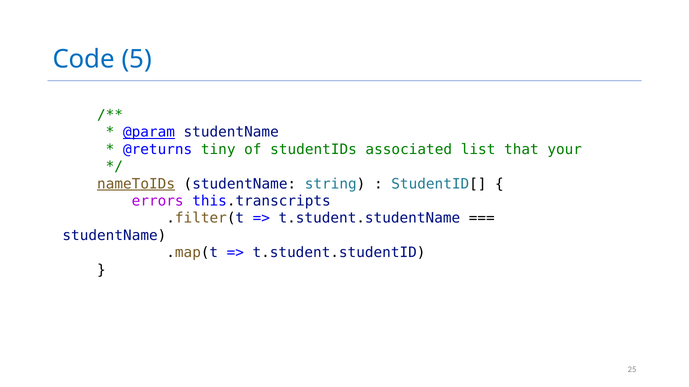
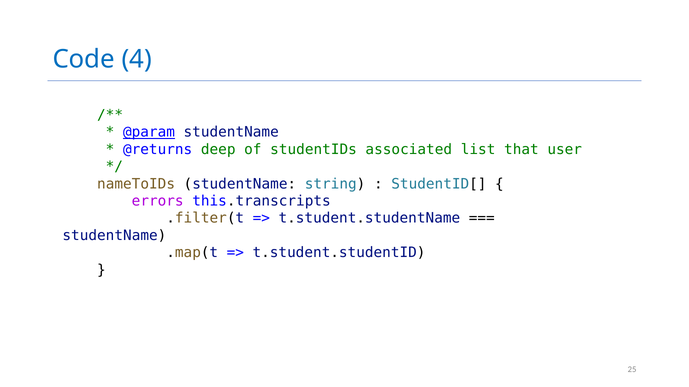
5: 5 -> 4 (137, 59)
tiny: tiny -> deep (218, 150)
your: your -> user (565, 150)
nameToIDs underline: present -> none (136, 184)
